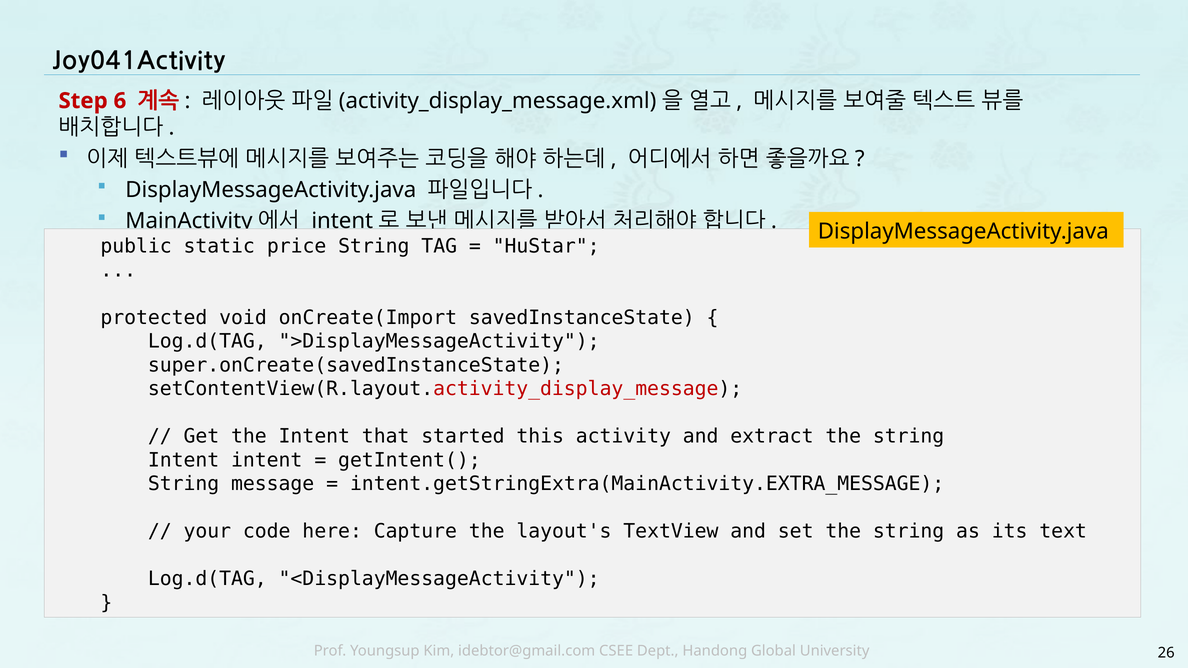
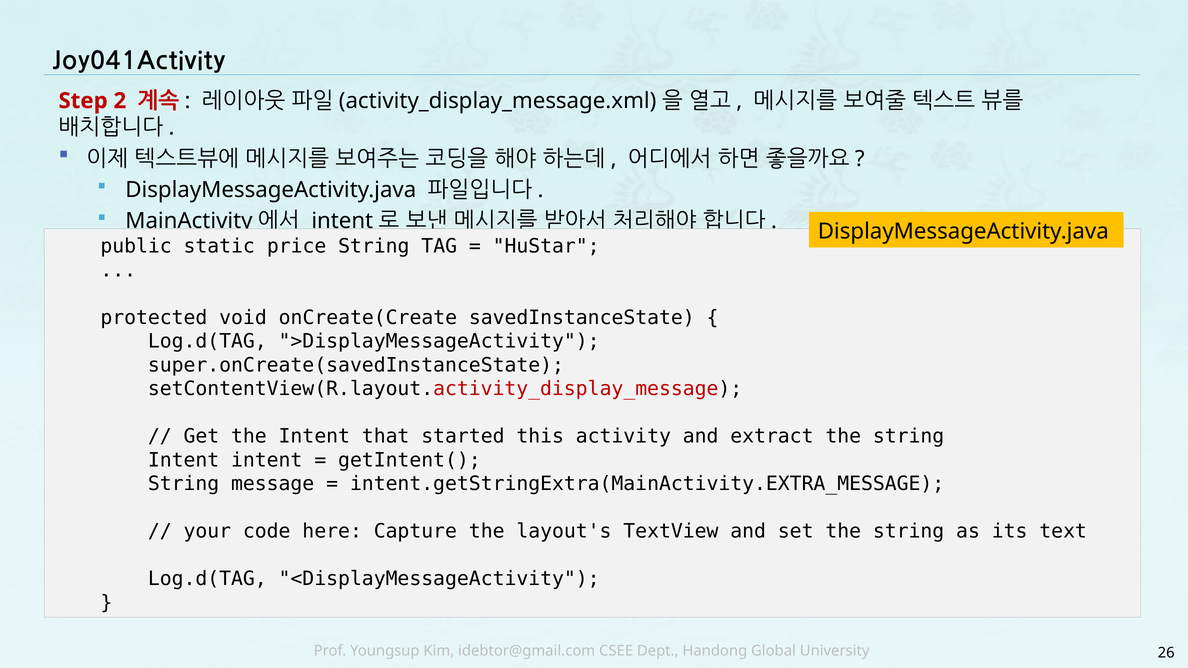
6: 6 -> 2 (120, 101)
onCreate(Import: onCreate(Import -> onCreate(Create (368, 318)
